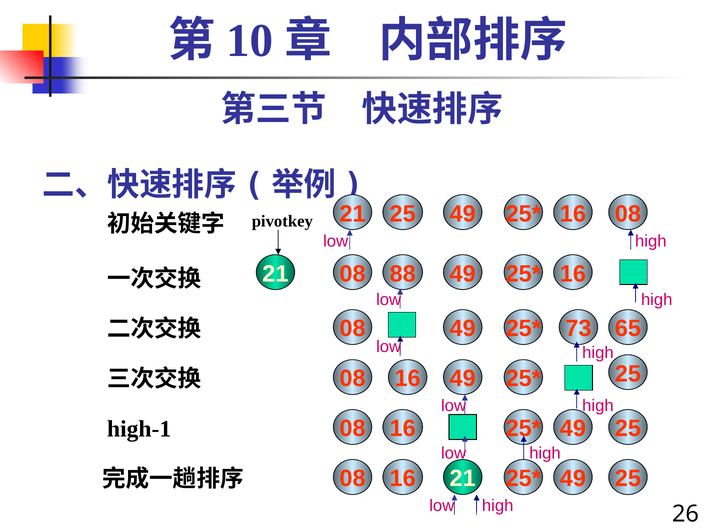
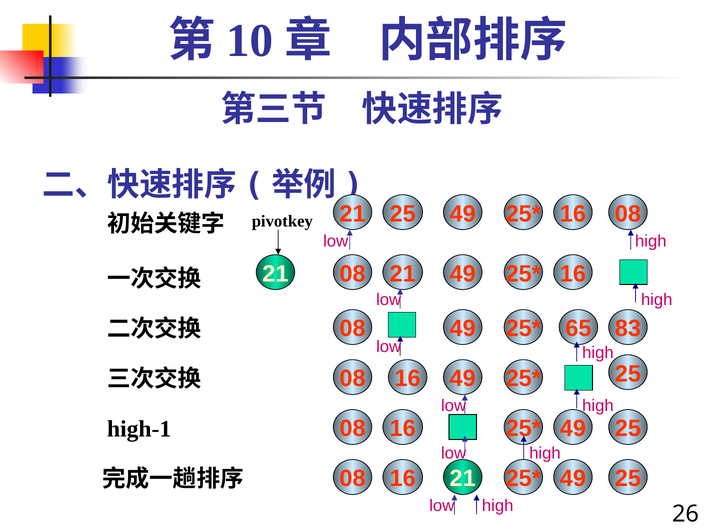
08 88: 88 -> 21 (403, 273)
73: 73 -> 65 (578, 328)
65: 65 -> 83 (628, 328)
